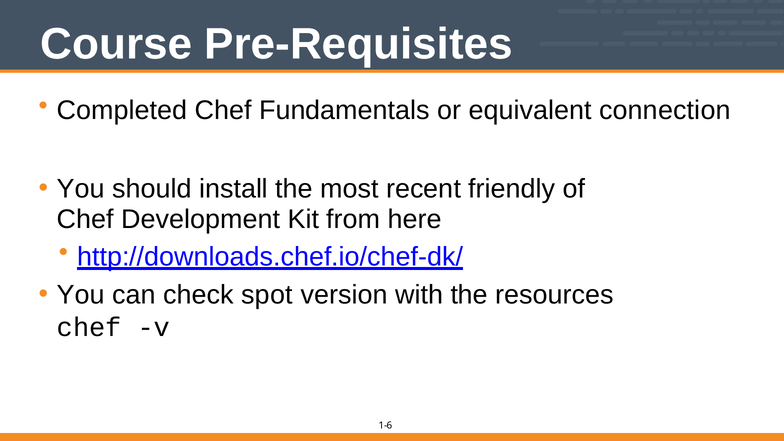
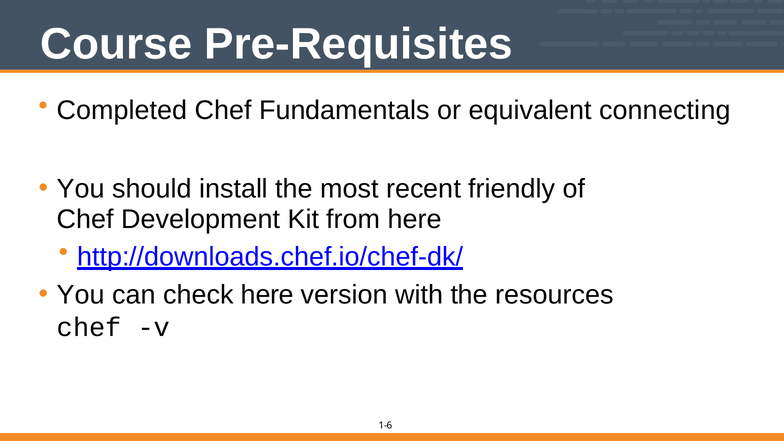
connection: connection -> connecting (665, 110)
check spot: spot -> here (267, 295)
